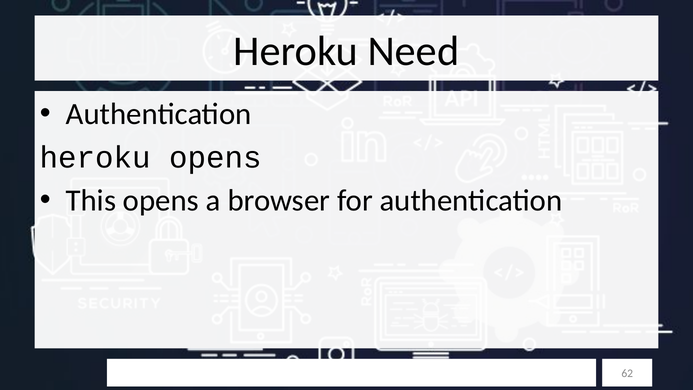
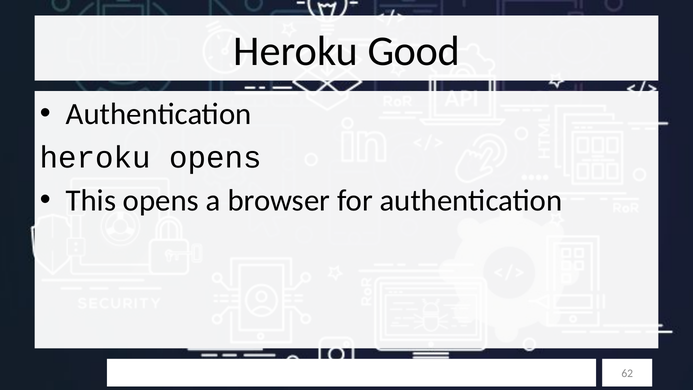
Need: Need -> Good (414, 51)
